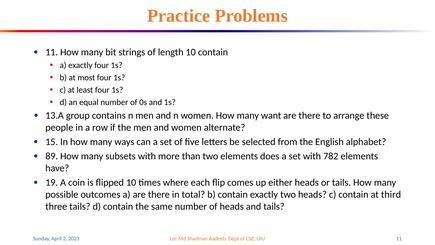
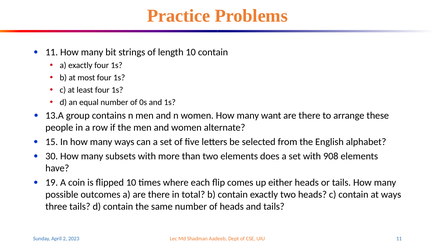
89: 89 -> 30 (52, 156)
782: 782 -> 908 (331, 156)
at third: third -> ways (391, 194)
